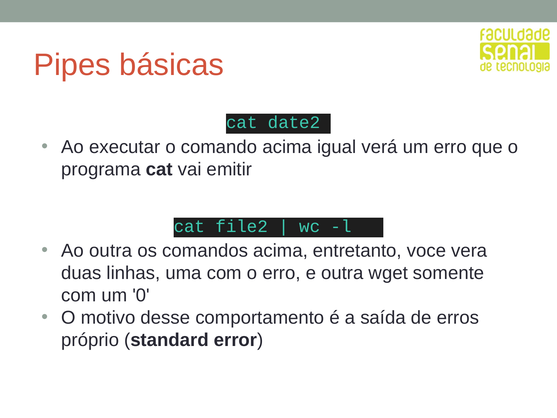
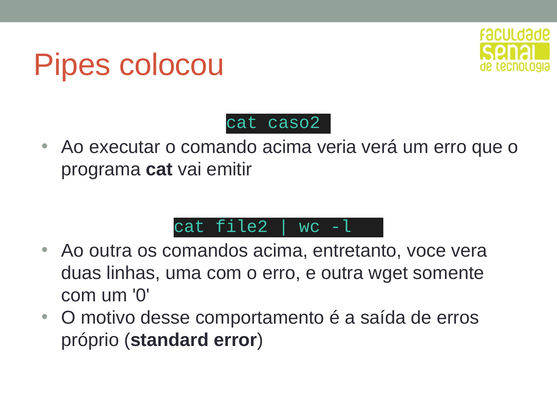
básicas: básicas -> colocou (172, 65)
date2: date2 -> caso2 (294, 122)
igual: igual -> veria (337, 147)
